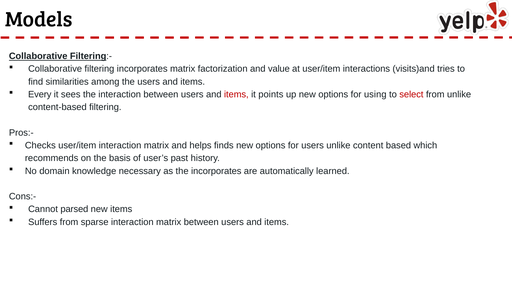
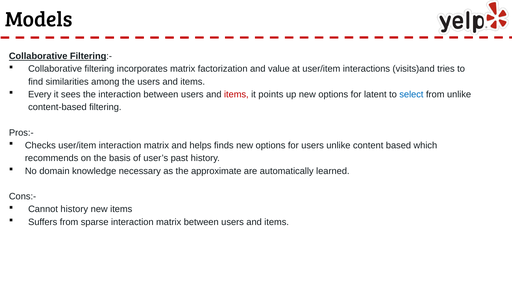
using: using -> latent (375, 94)
select colour: red -> blue (411, 94)
the incorporates: incorporates -> approximate (216, 171)
Cannot parsed: parsed -> history (74, 209)
